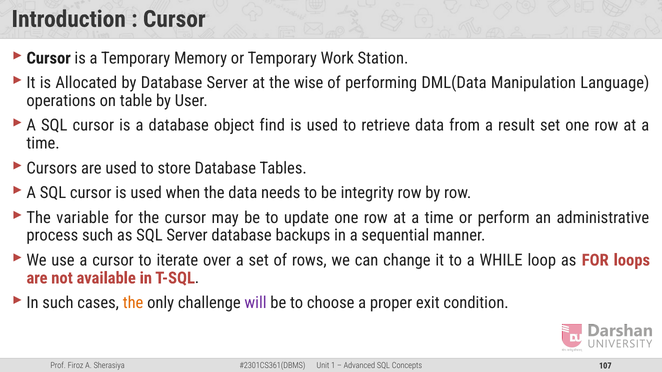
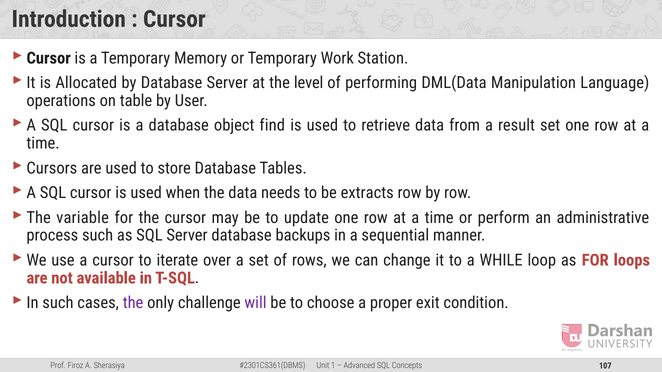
wise: wise -> level (309, 83)
integrity: integrity -> extracts (367, 193)
the colour: orange -> purple (133, 303)
